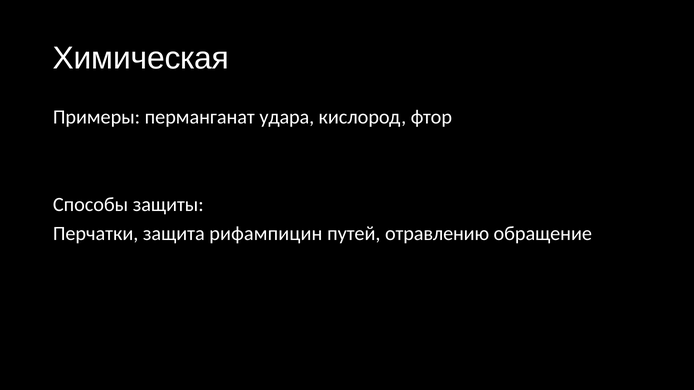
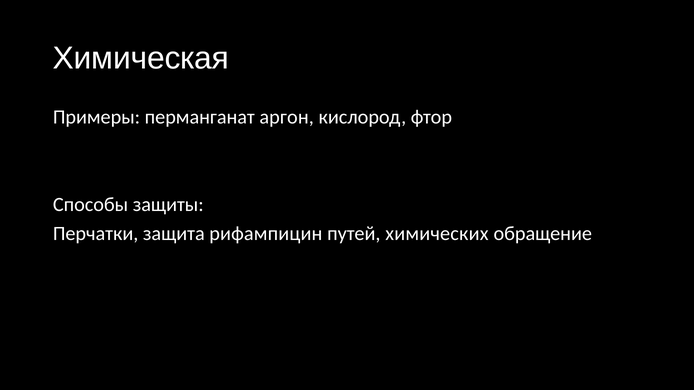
удара: удара -> аргон (287, 117)
отравлению: отравлению -> химических (437, 234)
